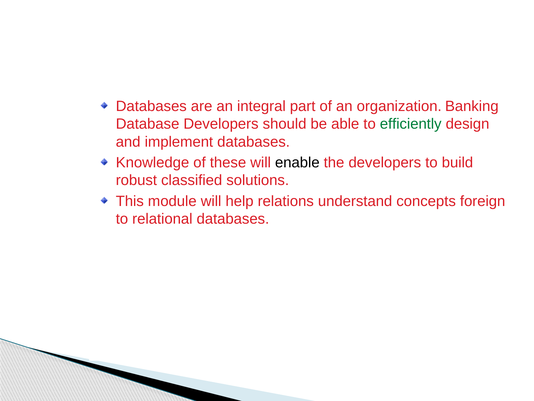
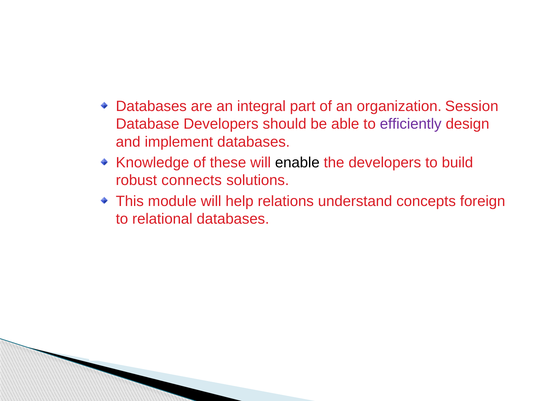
Banking: Banking -> Session (472, 106)
efficiently colour: green -> purple (411, 124)
classified: classified -> connects (192, 180)
